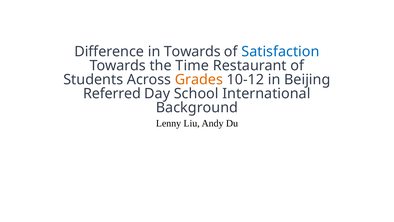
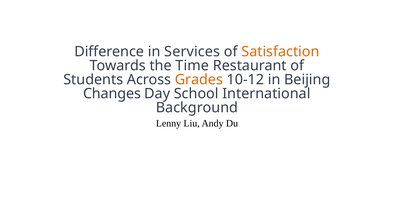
in Towards: Towards -> Services (192, 52)
Satisfaction colour: blue -> orange (280, 52)
Referred: Referred -> Changes (112, 93)
